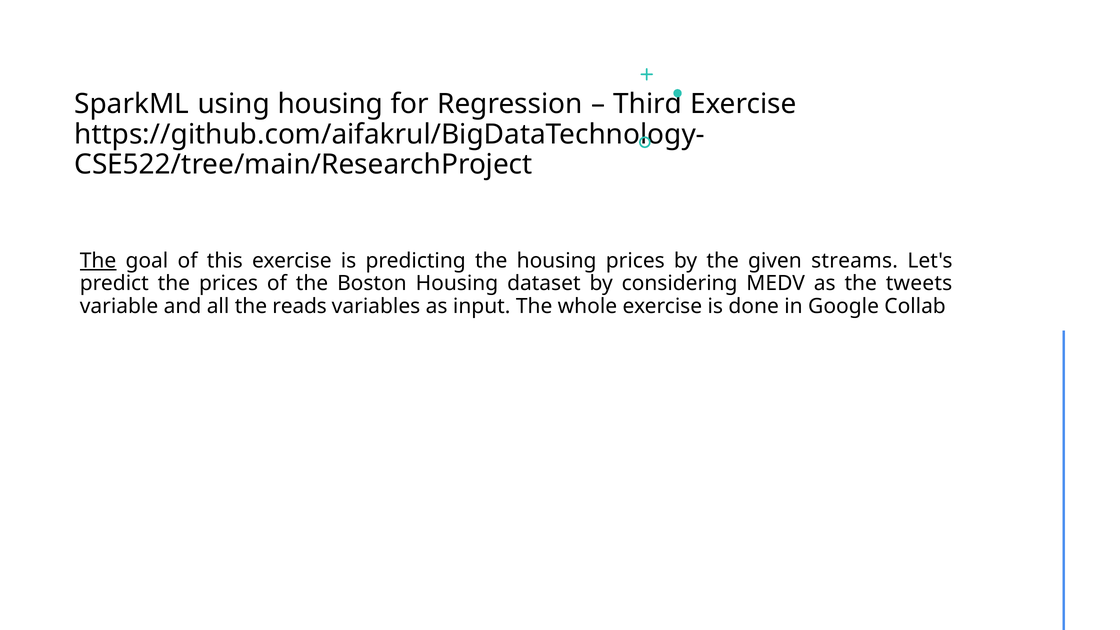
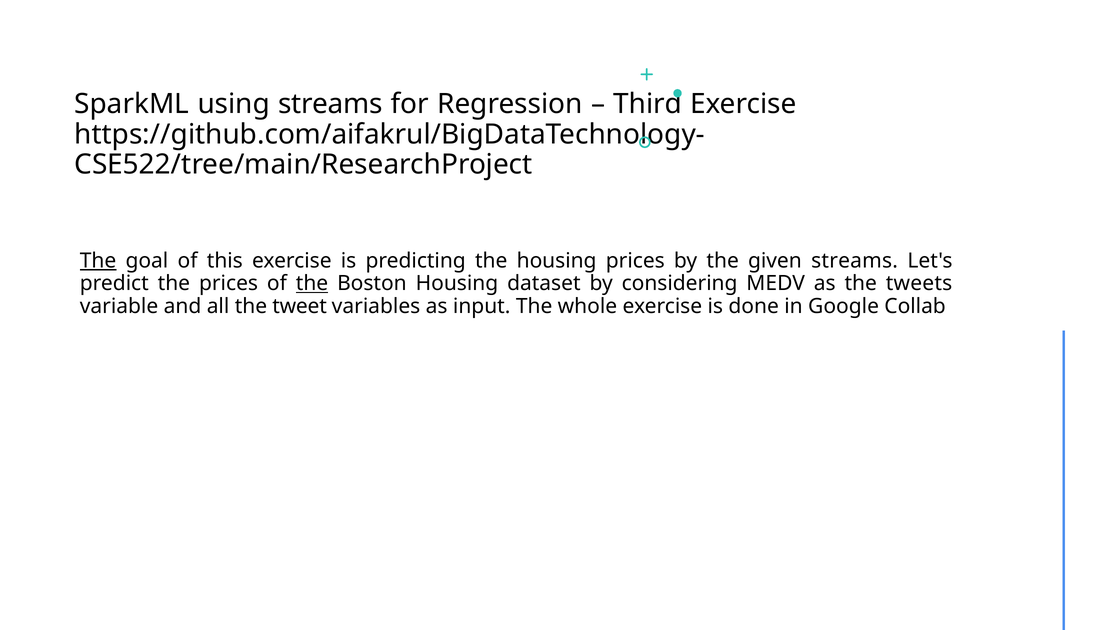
using housing: housing -> streams (330, 104)
the underline: none -> present (312, 283)
reads: reads -> tweet (300, 306)
